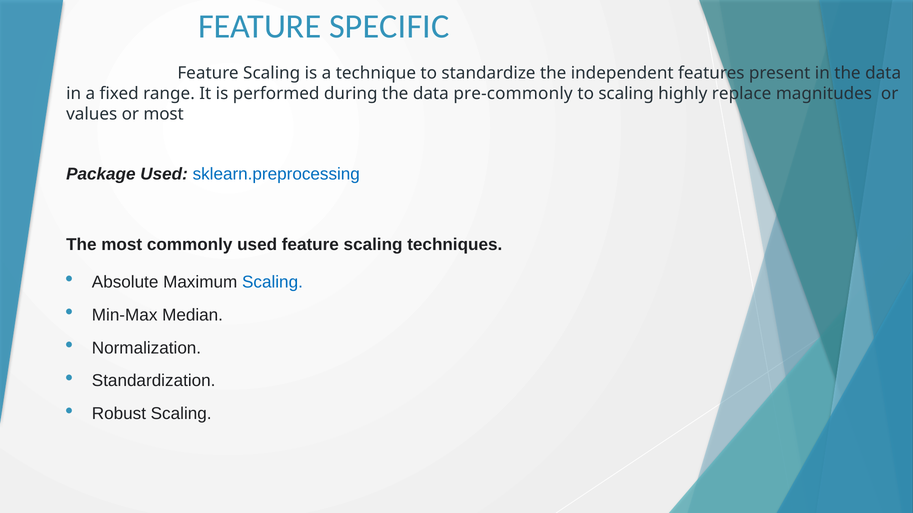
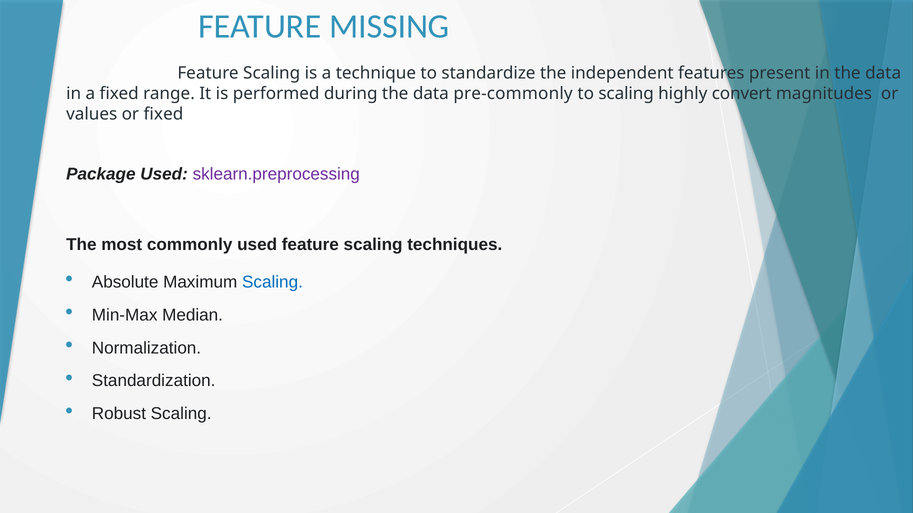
SPECIFIC: SPECIFIC -> MISSING (389, 26)
replace: replace -> convert (742, 94)
or most: most -> fixed (163, 114)
sklearn.preprocessing colour: blue -> purple (276, 174)
